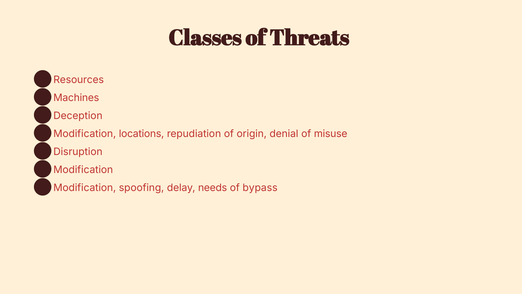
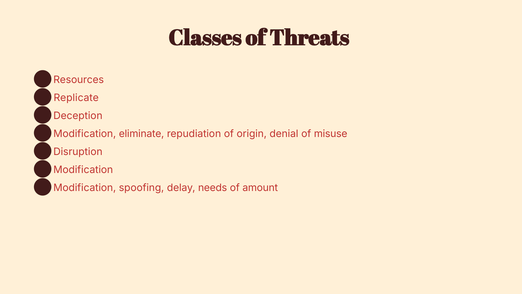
Machines: Machines -> Replicate (76, 98)
locations: locations -> eliminate (141, 134)
bypass: bypass -> amount (260, 188)
